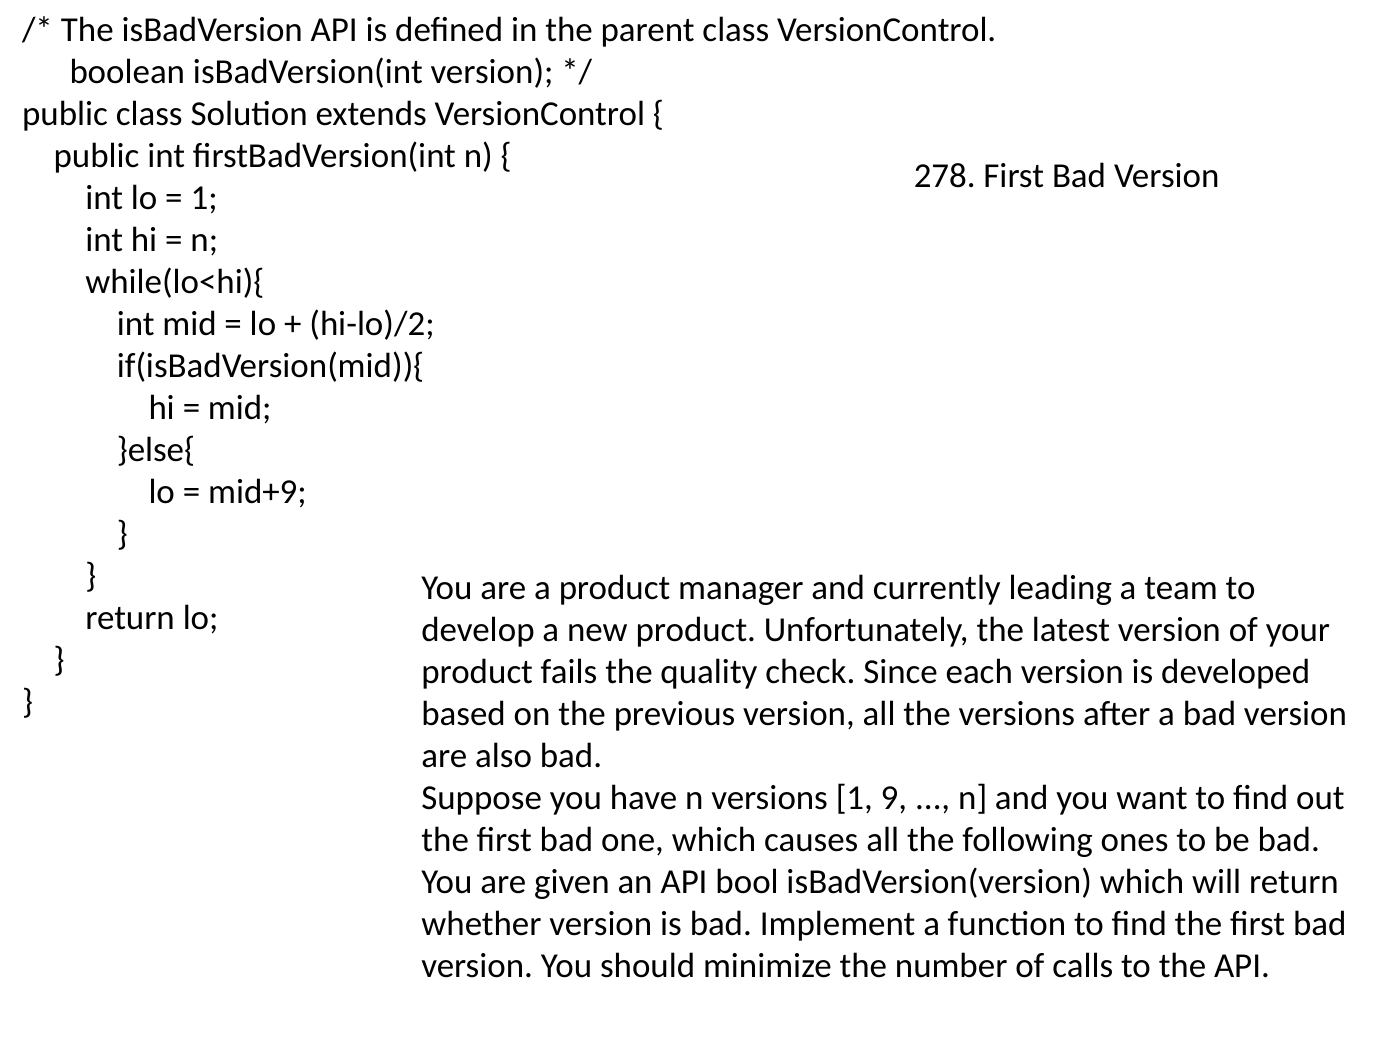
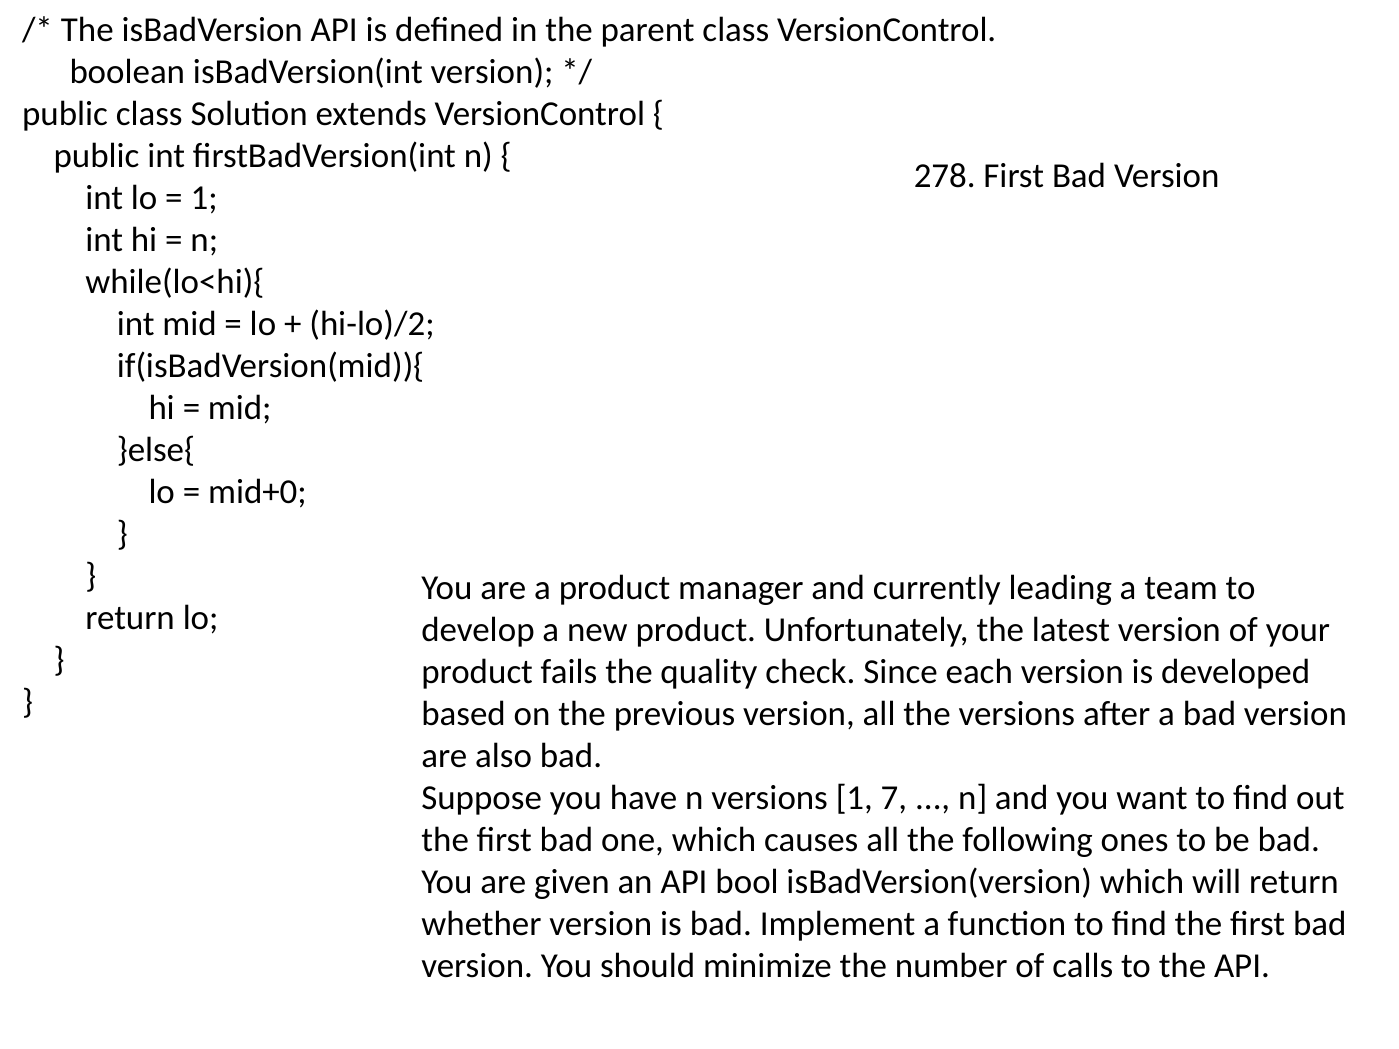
mid+9: mid+9 -> mid+0 (257, 492)
9: 9 -> 7 (894, 798)
